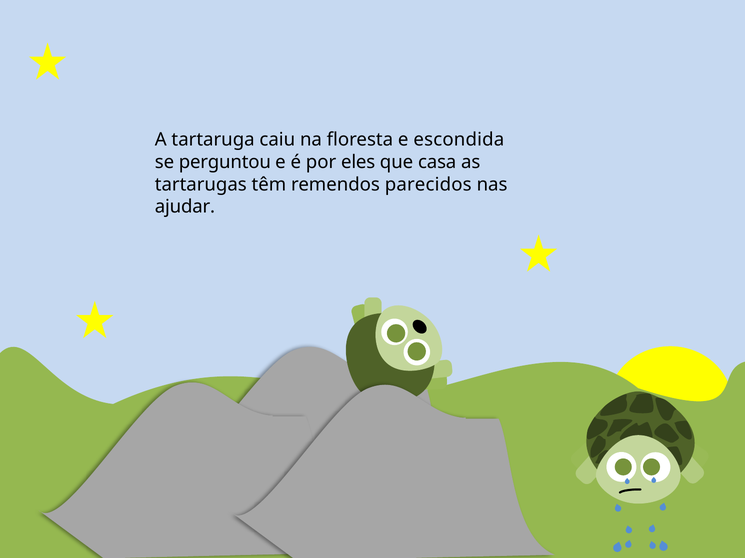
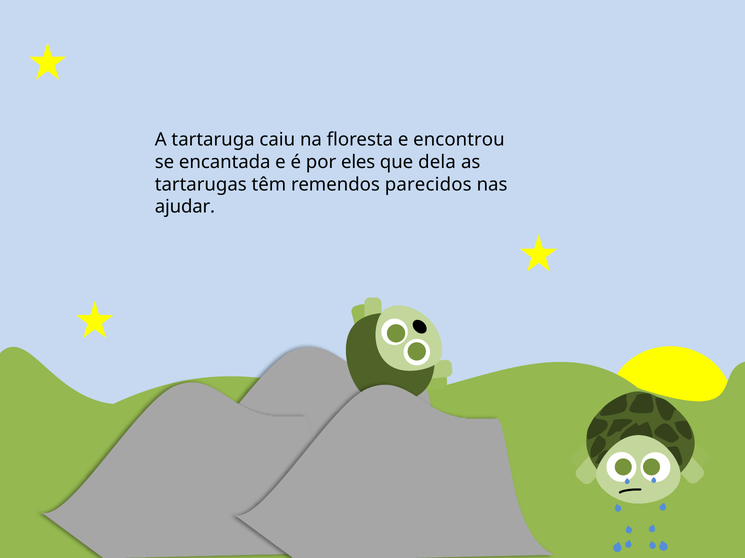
escondida: escondida -> encontrou (459, 140)
perguntou: perguntou -> encantada (225, 162)
casa: casa -> dela (437, 162)
